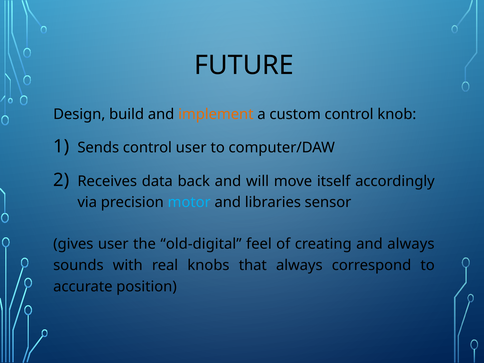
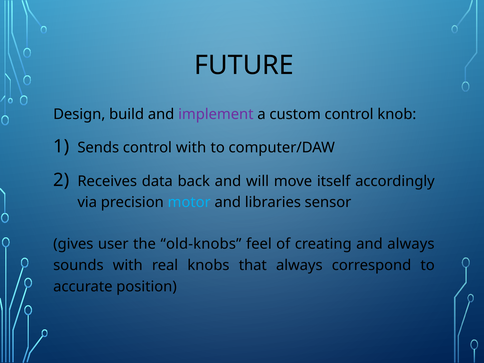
implement colour: orange -> purple (216, 114)
control user: user -> with (191, 148)
old-digital: old-digital -> old-knobs (201, 244)
